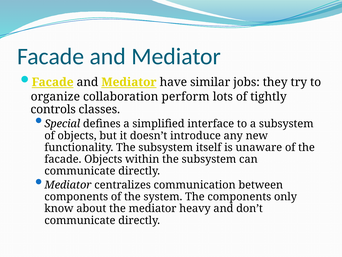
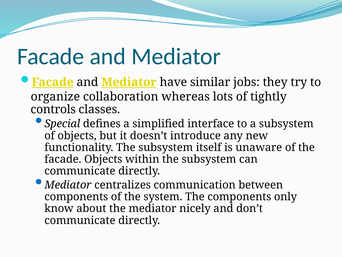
perform: perform -> whereas (186, 97)
heavy: heavy -> nicely (195, 208)
